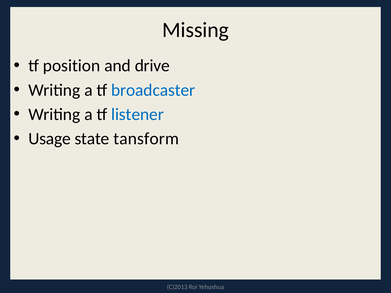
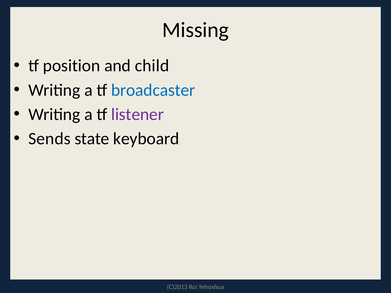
drive: drive -> child (152, 66)
listener colour: blue -> purple (137, 114)
Usage: Usage -> Sends (49, 139)
tansform: tansform -> keyboard (146, 139)
